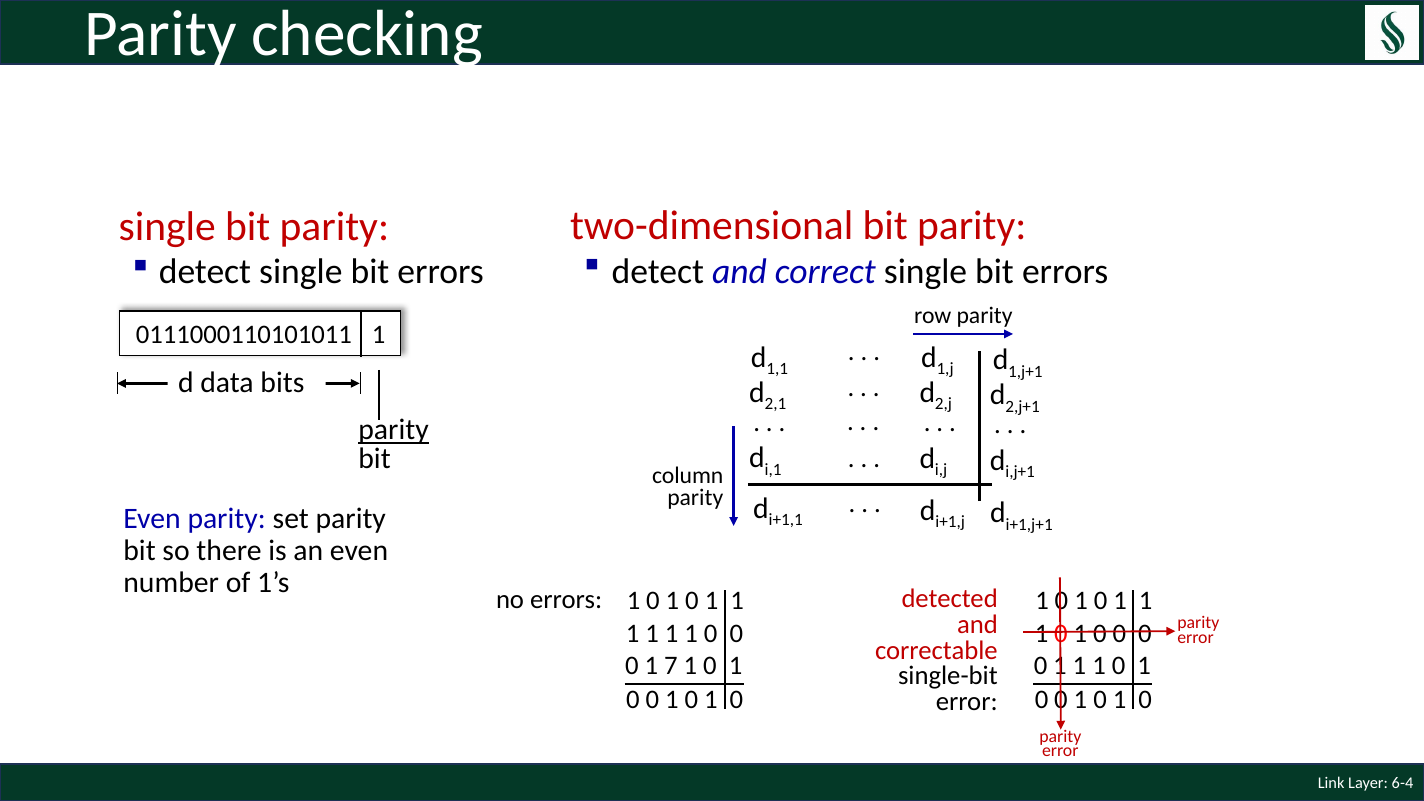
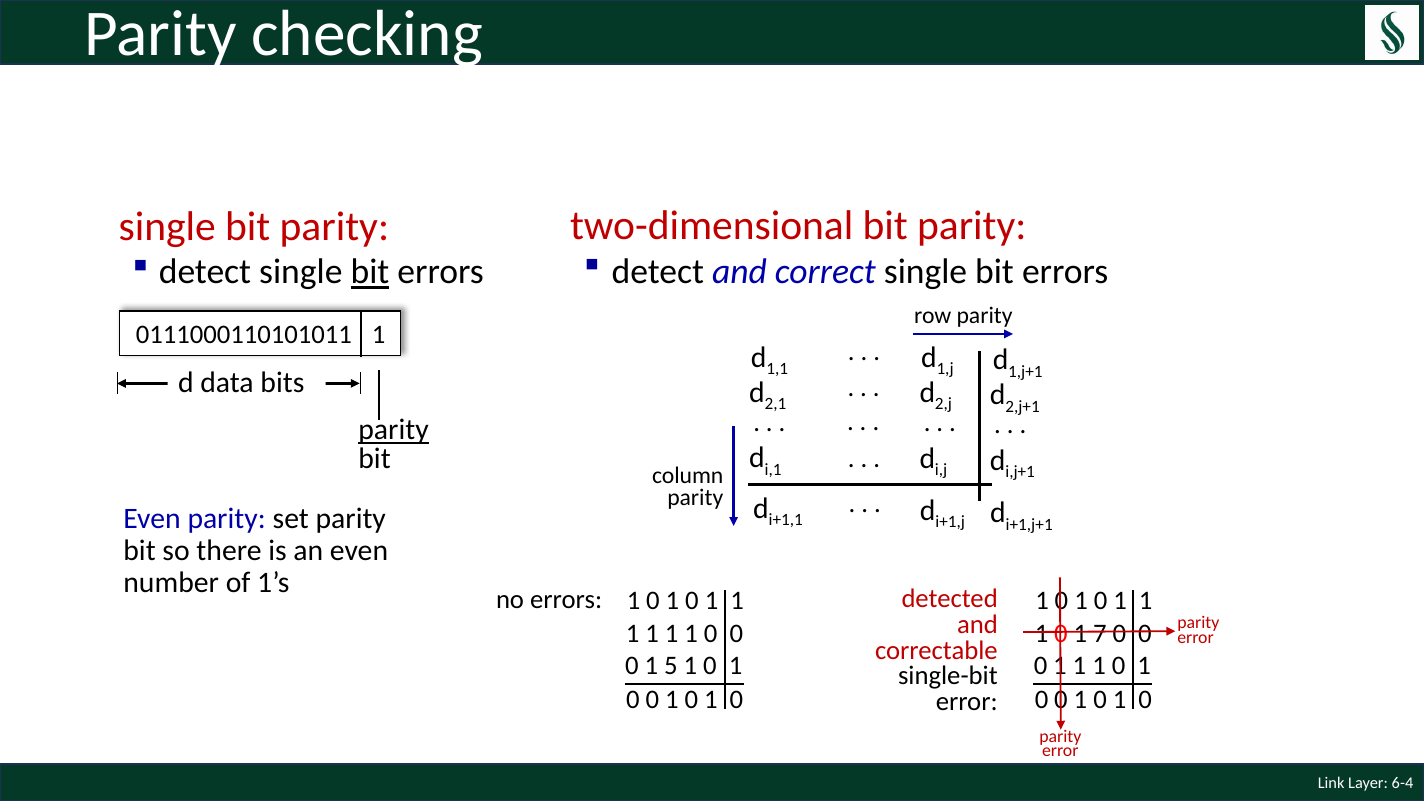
bit underline: none -> present (370, 272)
0: 0 -> 7 (1100, 634)
7: 7 -> 5 (671, 665)
